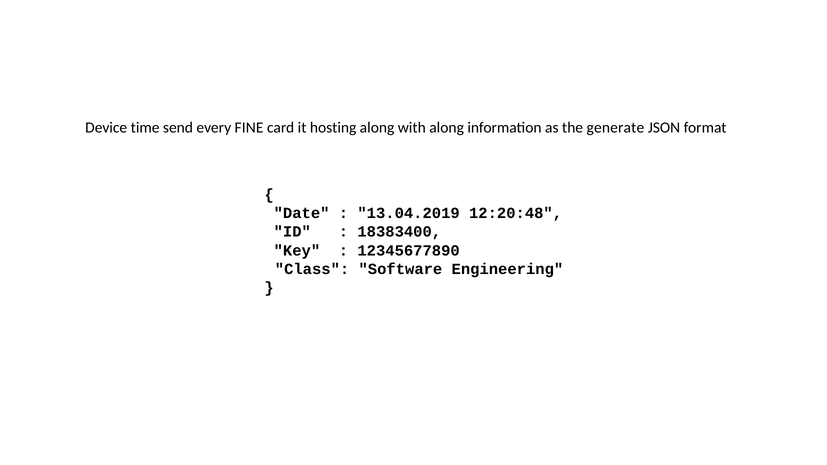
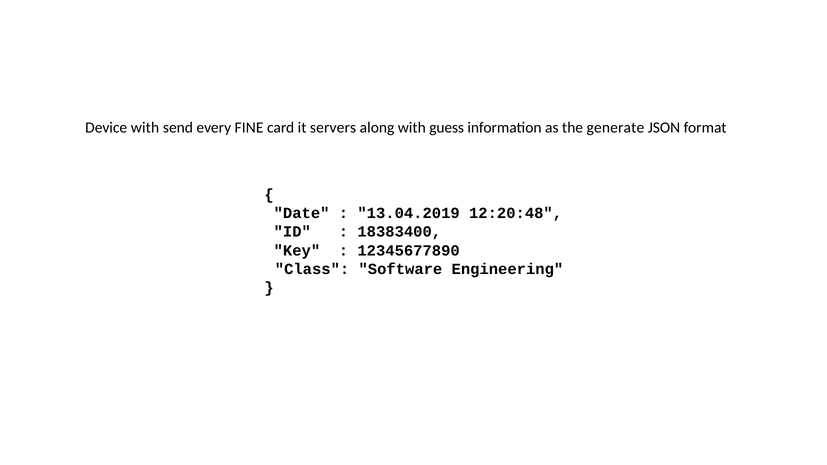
Device time: time -> with (145, 128)
hosting: hosting -> servers (333, 128)
with along: along -> guess (447, 128)
